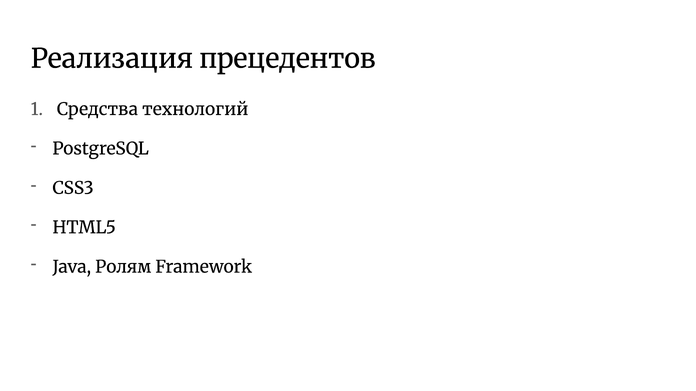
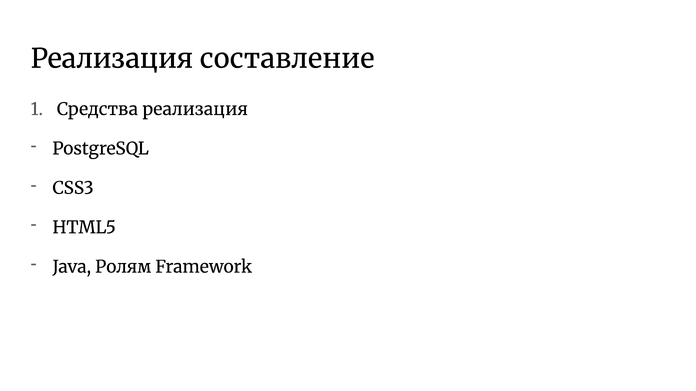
прецедентов: прецедентов -> составление (287, 59)
Средства технологий: технологий -> реализация (195, 109)
